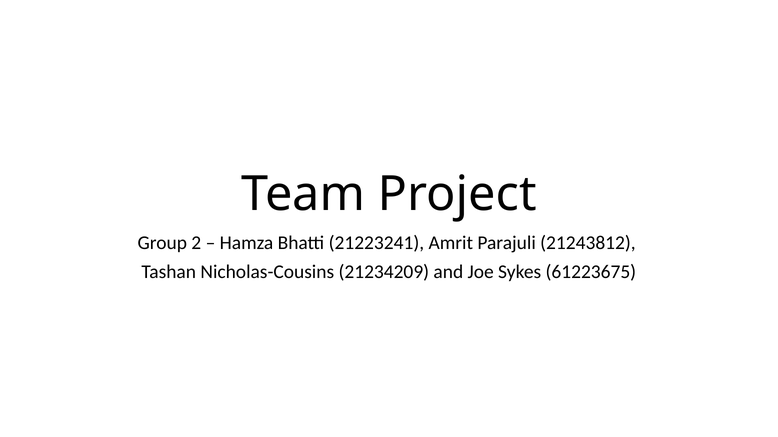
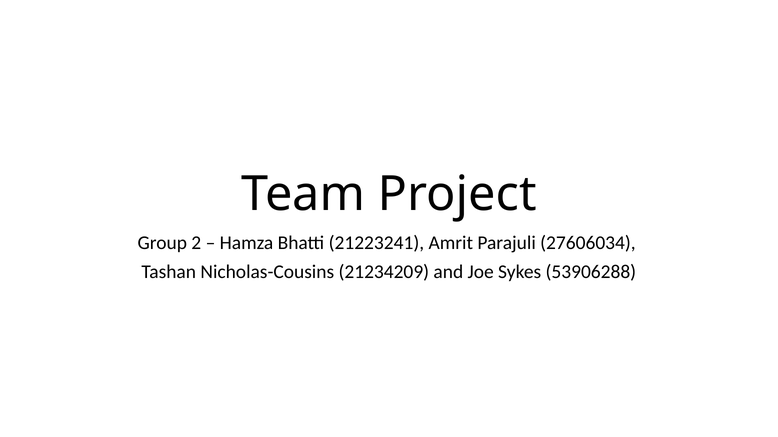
21243812: 21243812 -> 27606034 (588, 243)
61223675: 61223675 -> 53906288 (591, 272)
